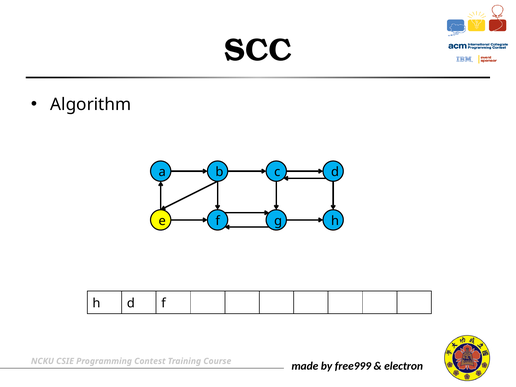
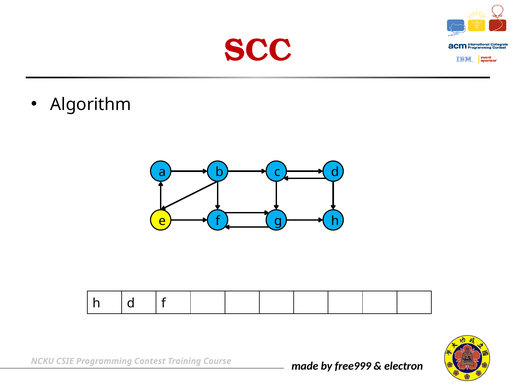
SCC colour: black -> red (258, 50)
